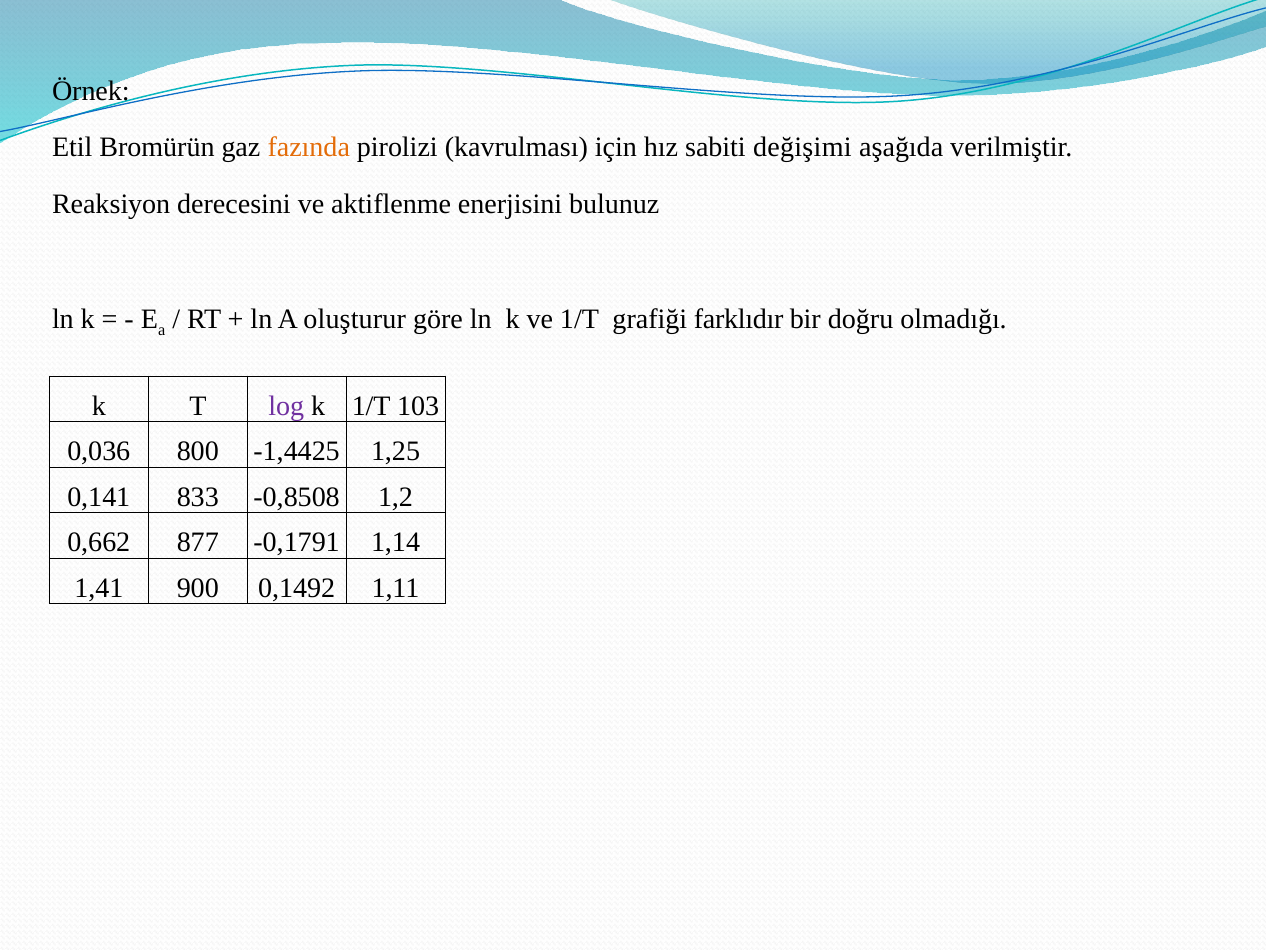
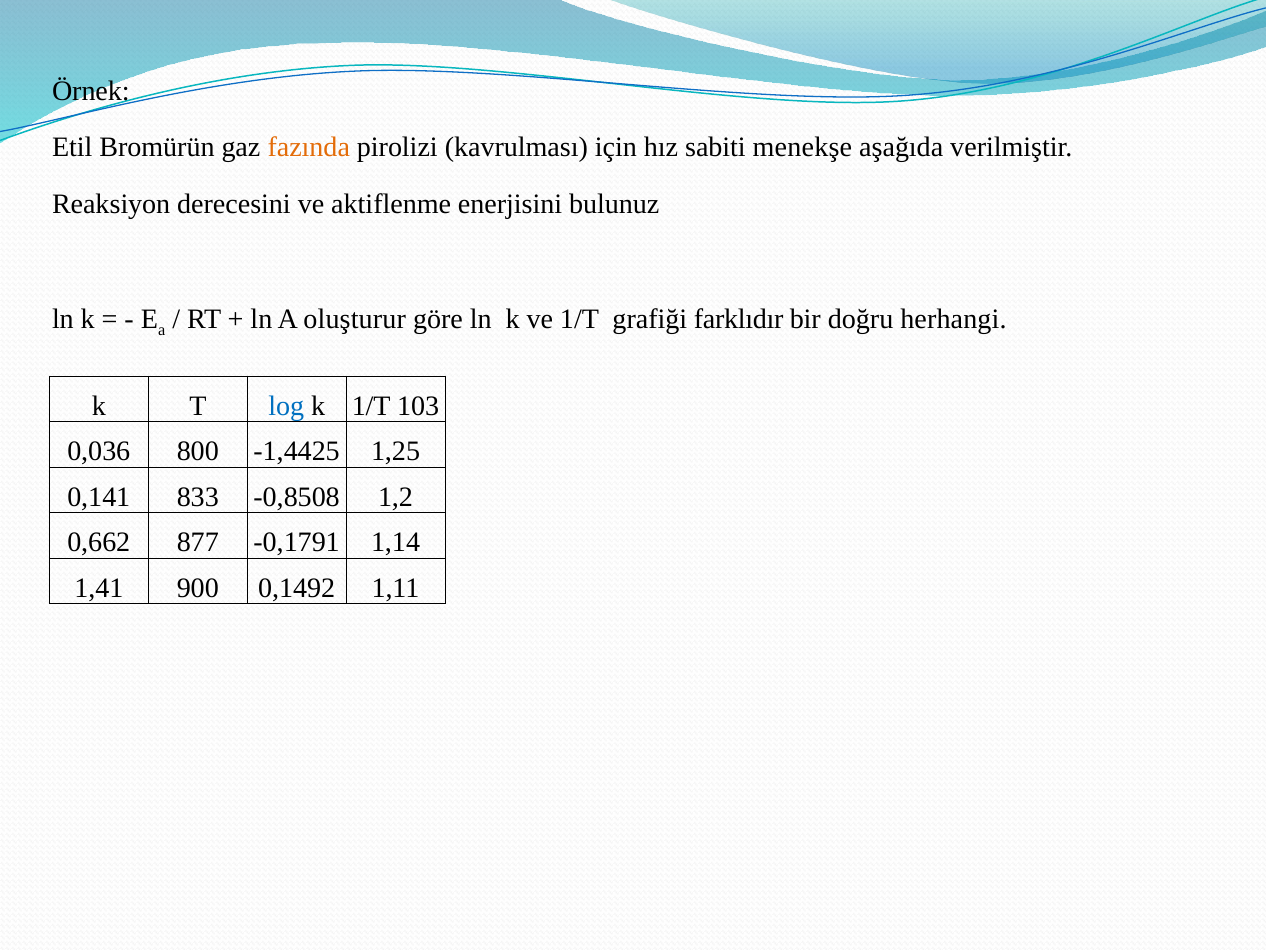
değişimi: değişimi -> menekşe (802, 148)
olmadığı: olmadığı -> herhangi (953, 319)
log colour: purple -> blue (286, 406)
